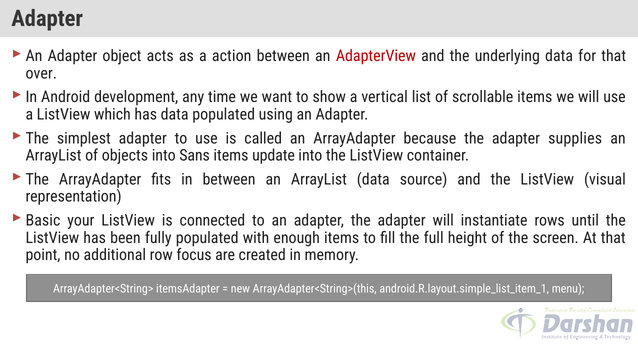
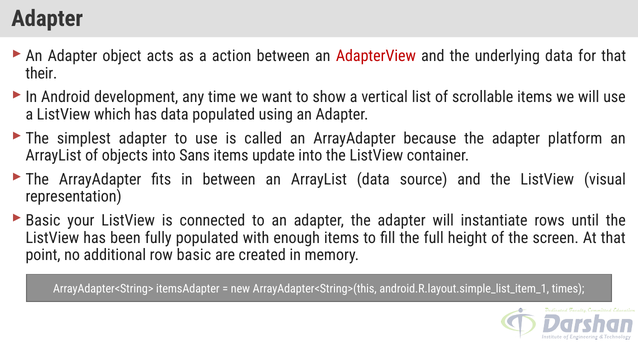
over: over -> their (41, 73)
supplies: supplies -> platform (575, 138)
row focus: focus -> basic (194, 255)
menu: menu -> times (568, 289)
